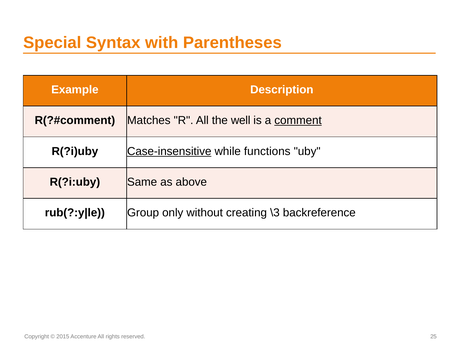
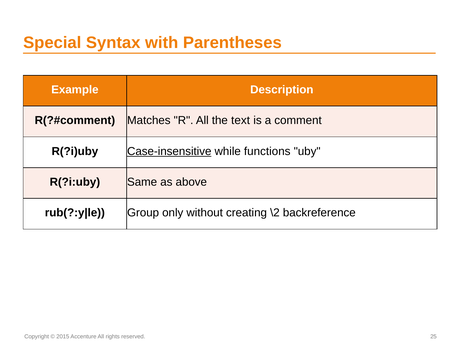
well: well -> text (241, 120)
comment underline: present -> none (298, 120)
\3: \3 -> \2 (275, 213)
